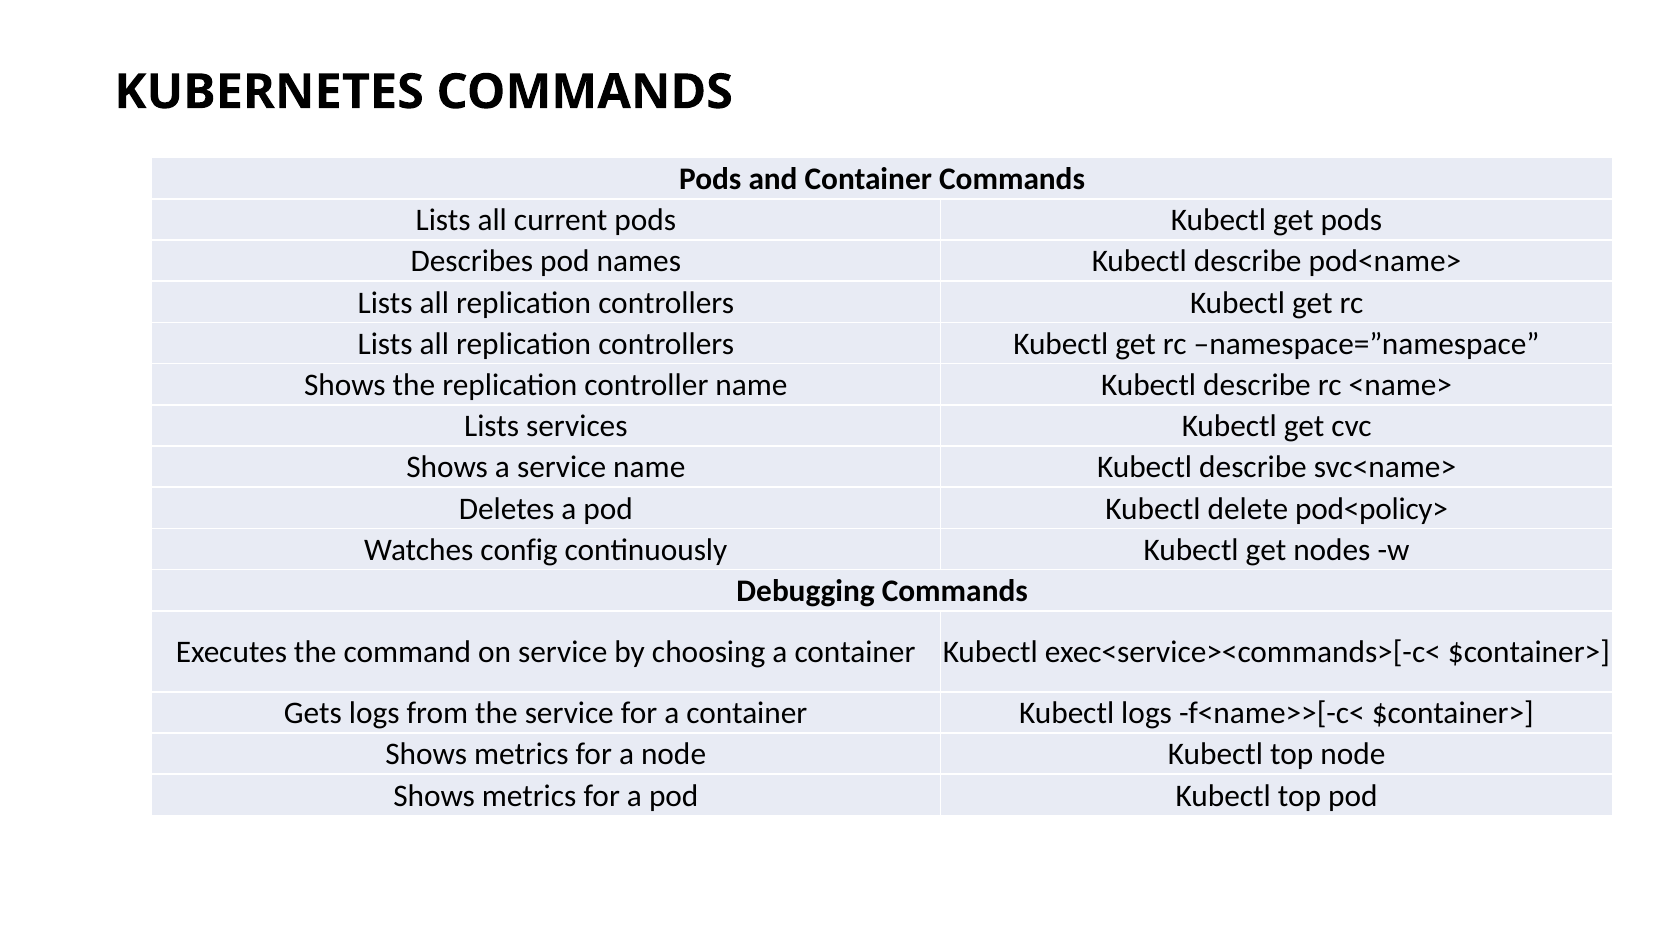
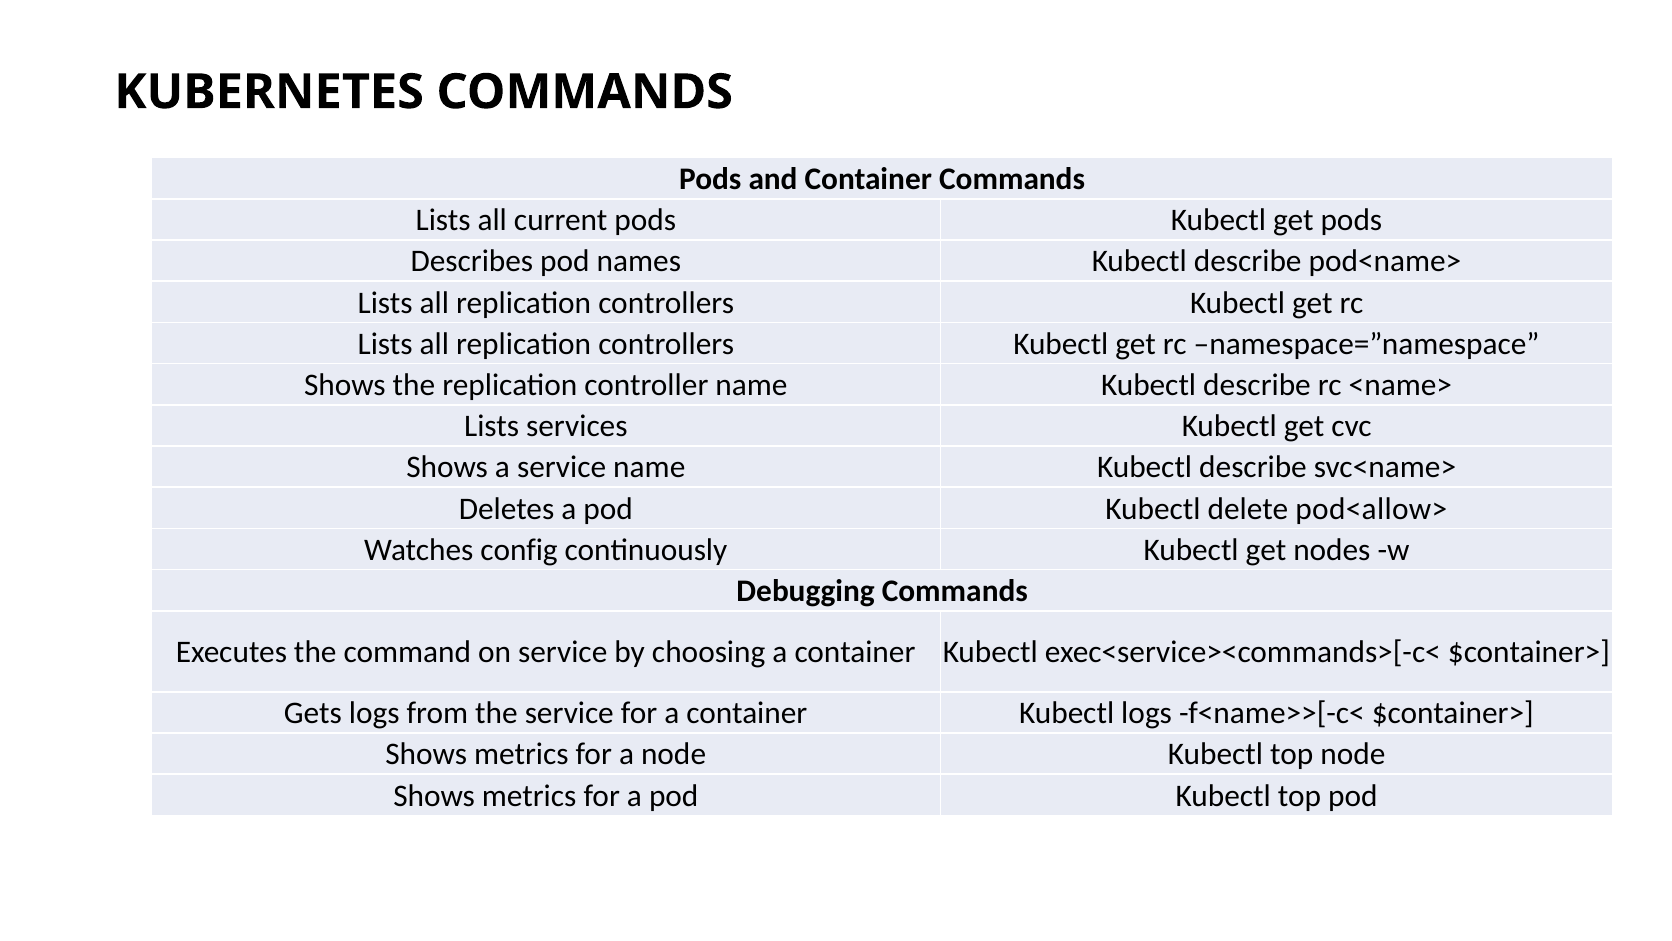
pod<policy>: pod<policy> -> pod<allow> (1371, 509)
